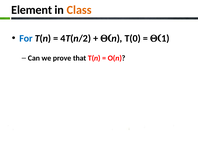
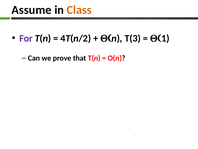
Element: Element -> Assume (32, 10)
For colour: blue -> purple (26, 38)
T(0: T(0 -> T(3 (133, 38)
